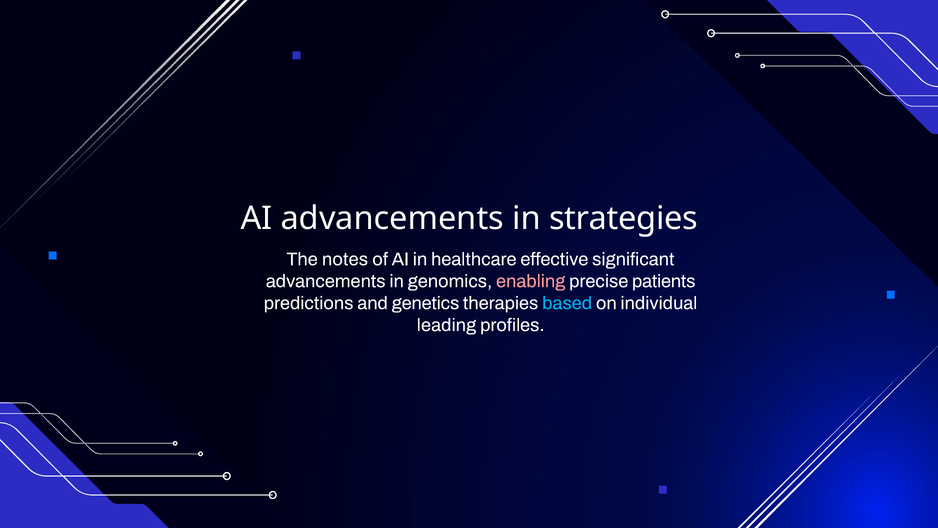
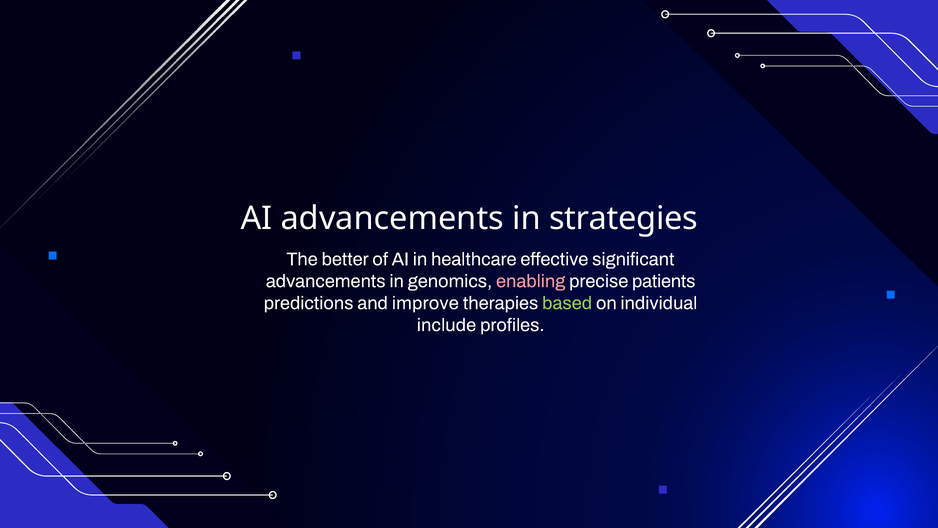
notes: notes -> better (345, 259)
genetics: genetics -> improve (425, 303)
based colour: light blue -> light green (567, 303)
leading: leading -> include (446, 325)
